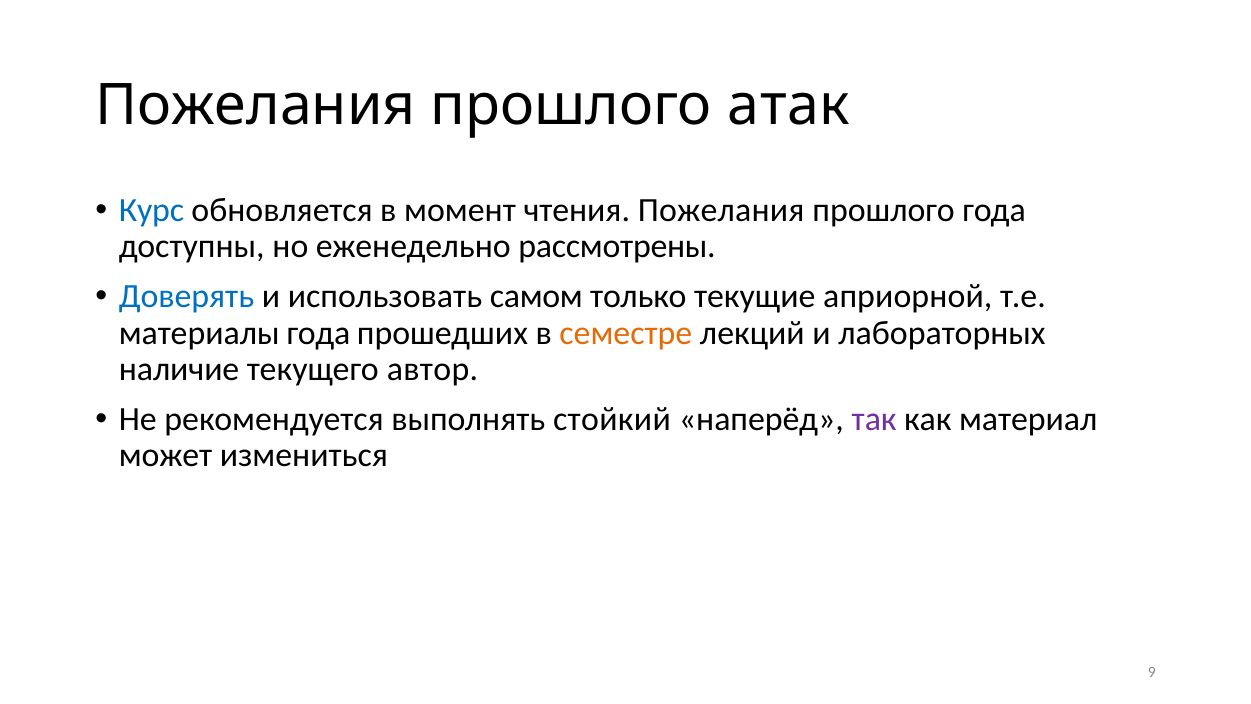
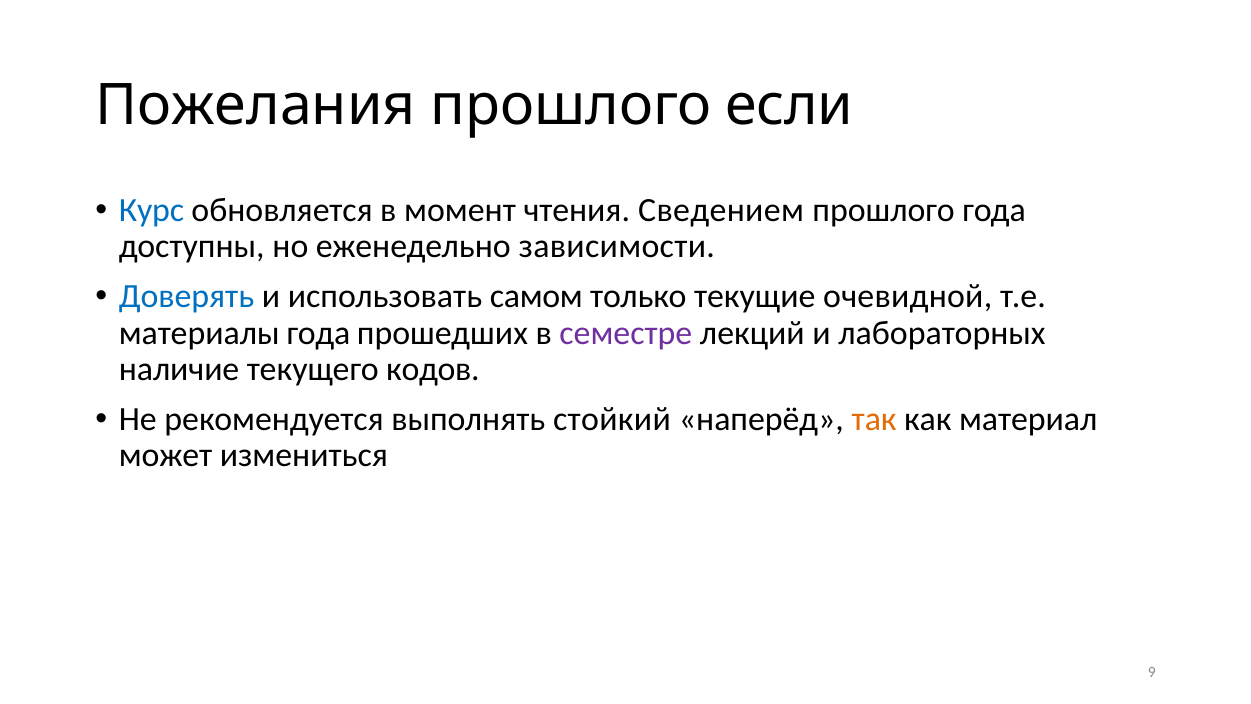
атак: атак -> если (789, 105)
чтения Пожелания: Пожелания -> Сведением (721, 210)
рассмотрены: рассмотрены -> зависимости (617, 247)
априорной: априорной -> очевидной (908, 296)
семестре colour: orange -> purple (626, 333)
автор: автор -> кодов (433, 369)
так colour: purple -> orange (874, 419)
